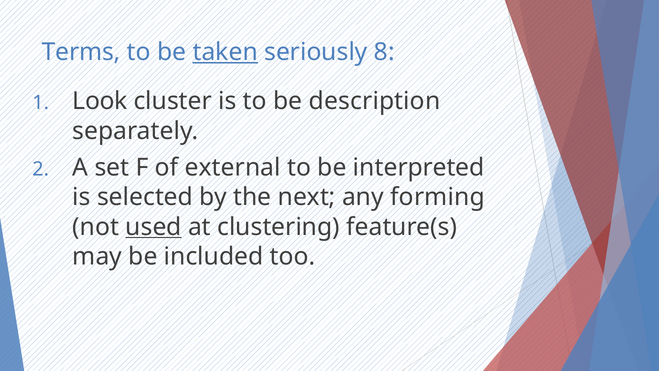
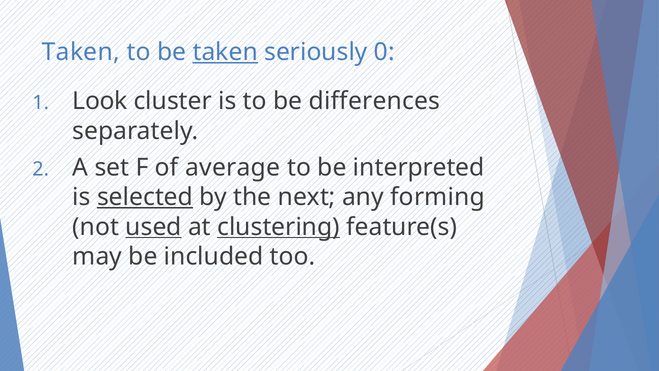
Terms: Terms -> Taken (81, 52)
8: 8 -> 0 (384, 52)
description: description -> differences (375, 101)
external: external -> average (233, 167)
selected underline: none -> present (145, 197)
clustering underline: none -> present (279, 227)
